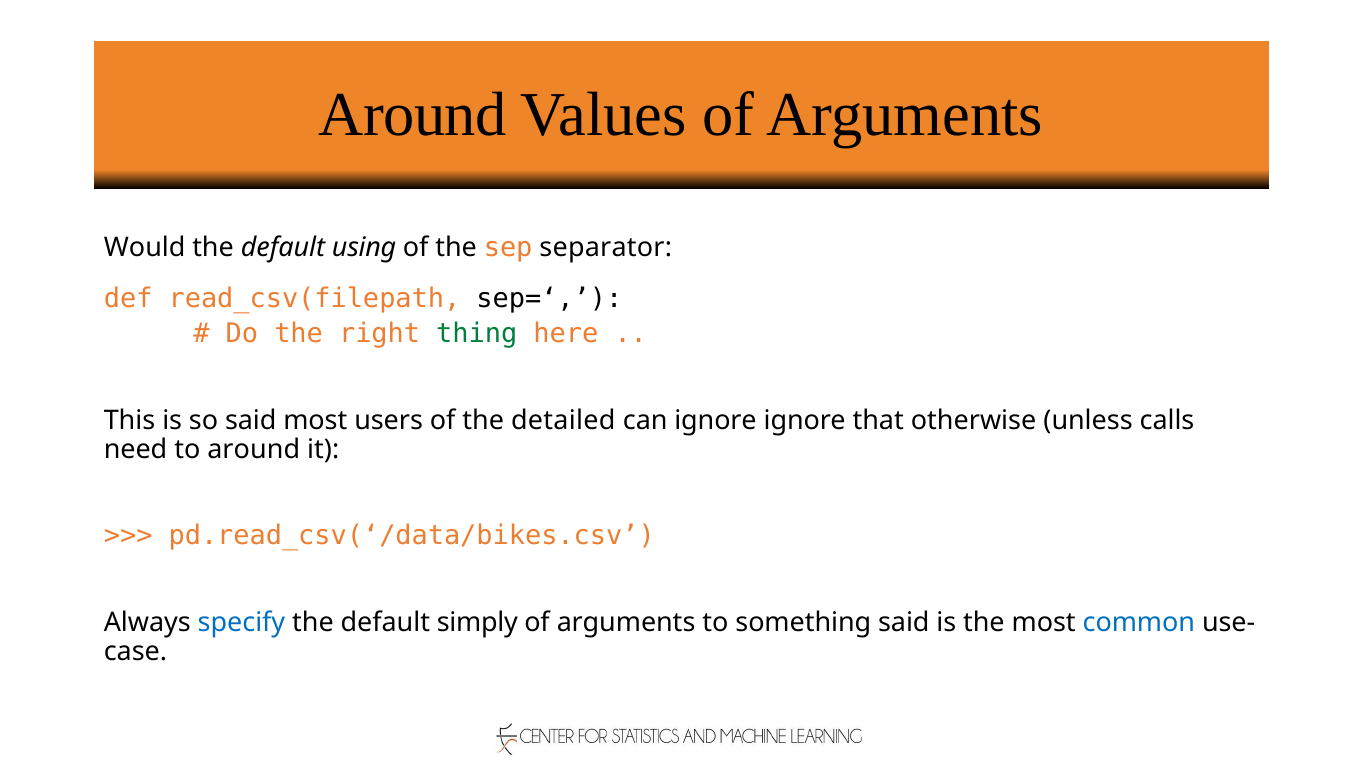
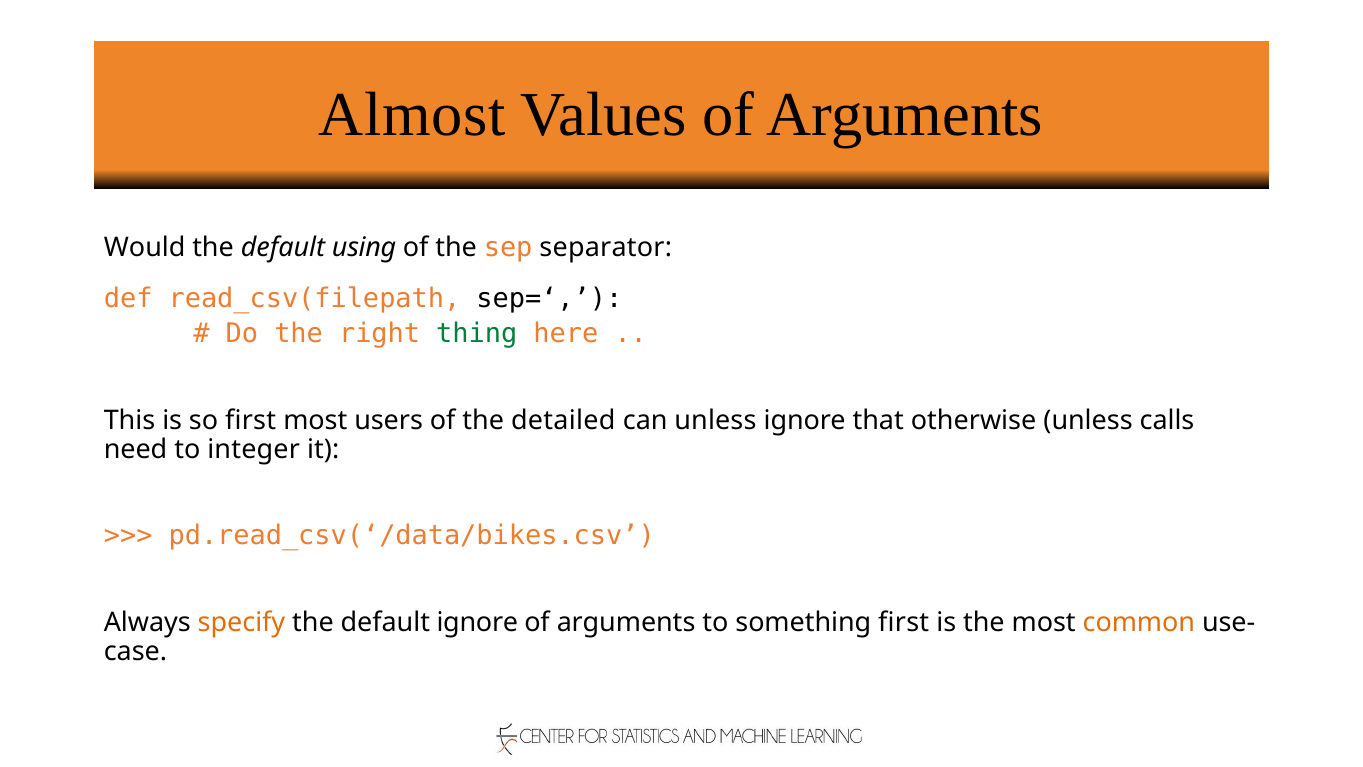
Around: Around -> Almost (412, 114)
so said: said -> first (251, 420)
can ignore: ignore -> unless (715, 420)
to around: around -> integer (254, 449)
specify colour: blue -> orange (241, 622)
default simply: simply -> ignore (477, 622)
something said: said -> first (904, 622)
common colour: blue -> orange (1139, 622)
